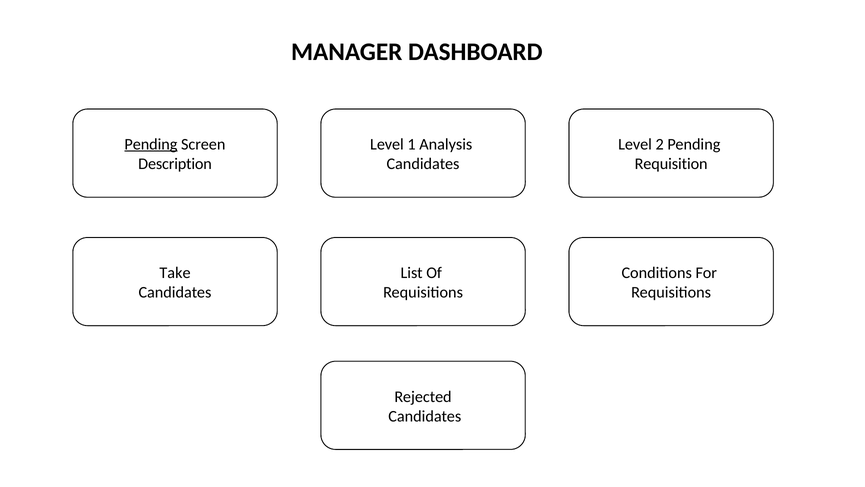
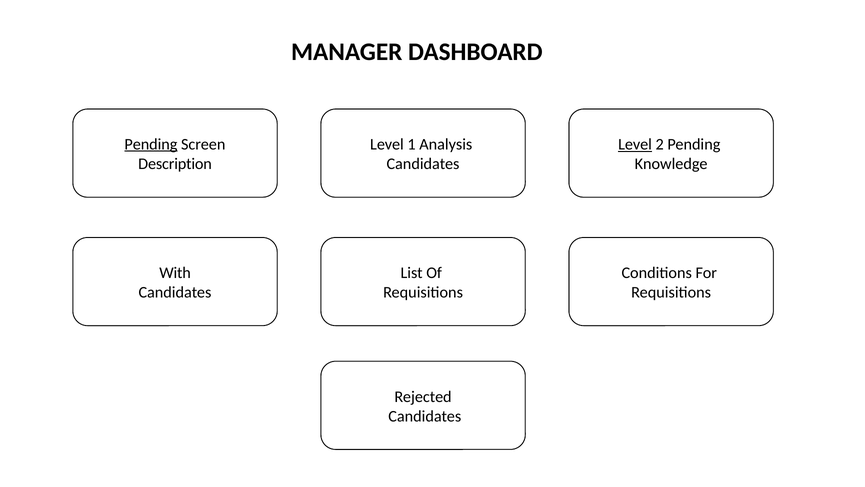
Level underline: none -> present (635, 144)
Requisition: Requisition -> Knowledge (671, 164)
Take: Take -> With (175, 273)
